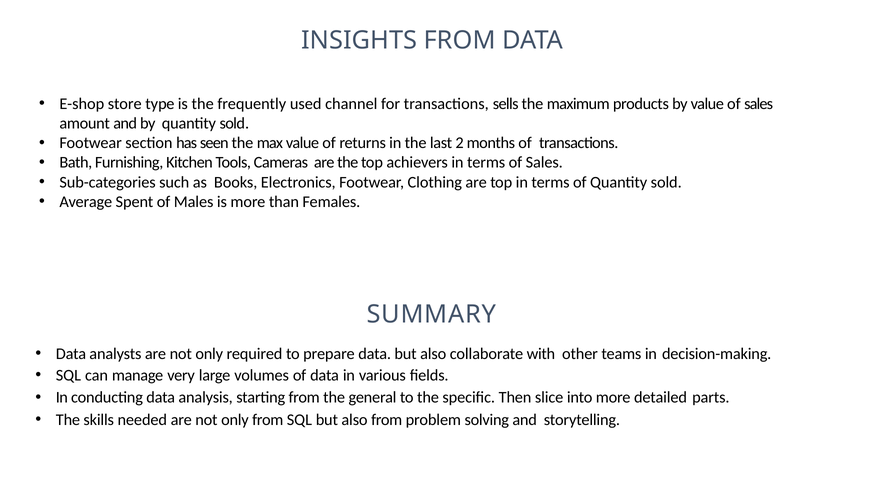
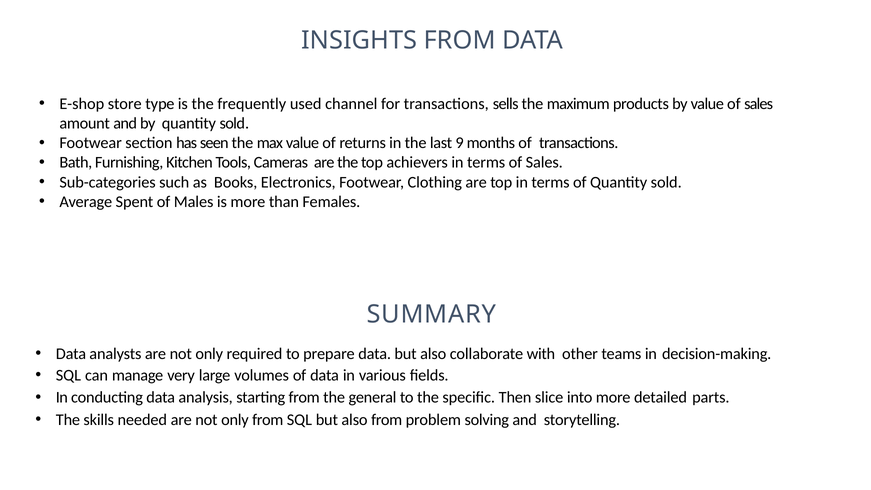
2: 2 -> 9 (460, 143)
